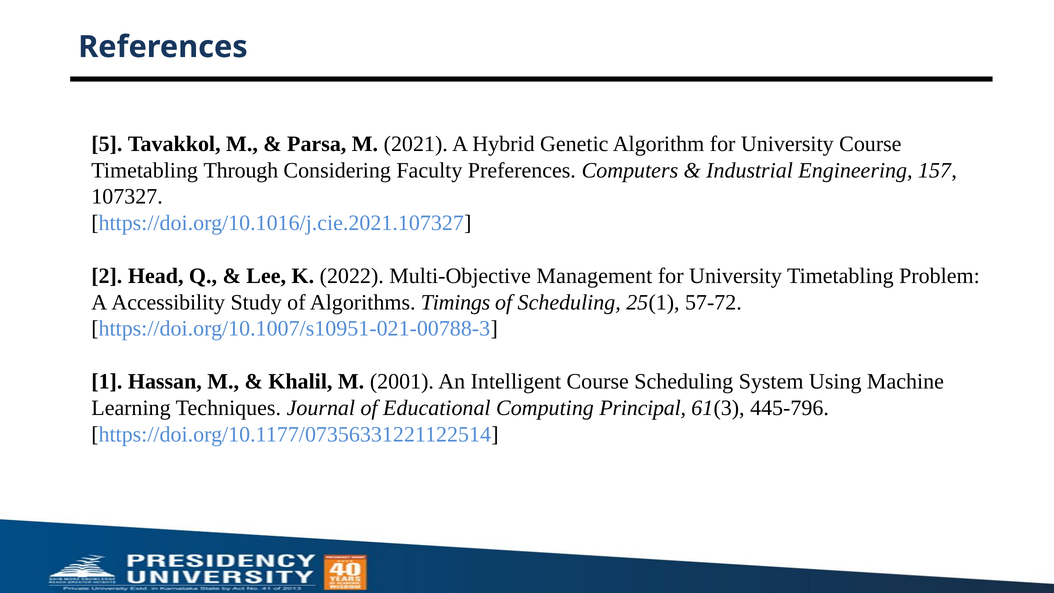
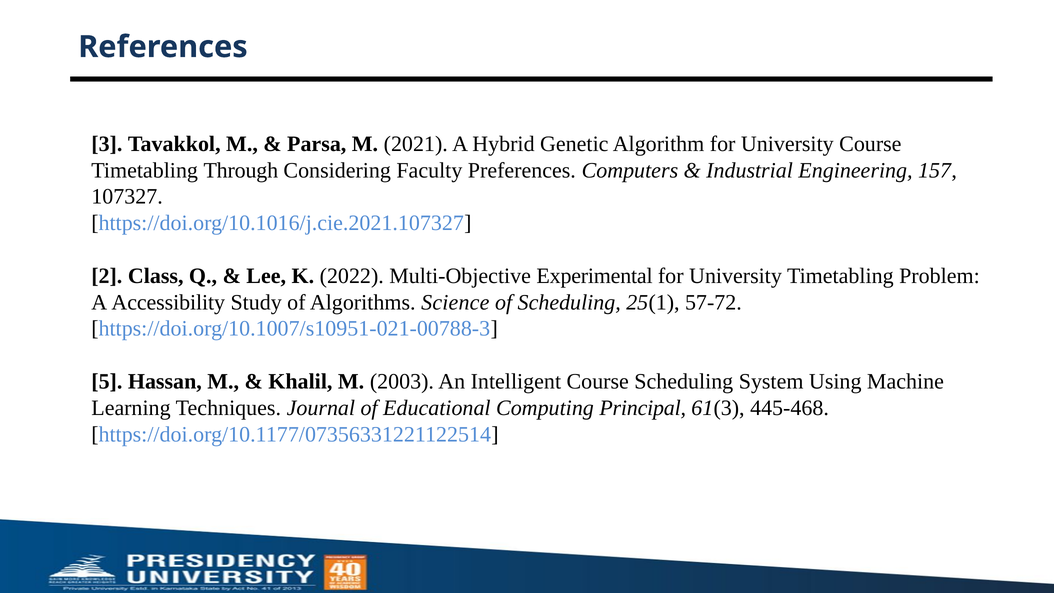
5: 5 -> 3 (107, 144)
Head: Head -> Class (156, 276)
Management: Management -> Experimental (595, 276)
Timings: Timings -> Science (455, 302)
1: 1 -> 5 (107, 381)
2001: 2001 -> 2003 (402, 381)
445-796: 445-796 -> 445-468 (790, 408)
